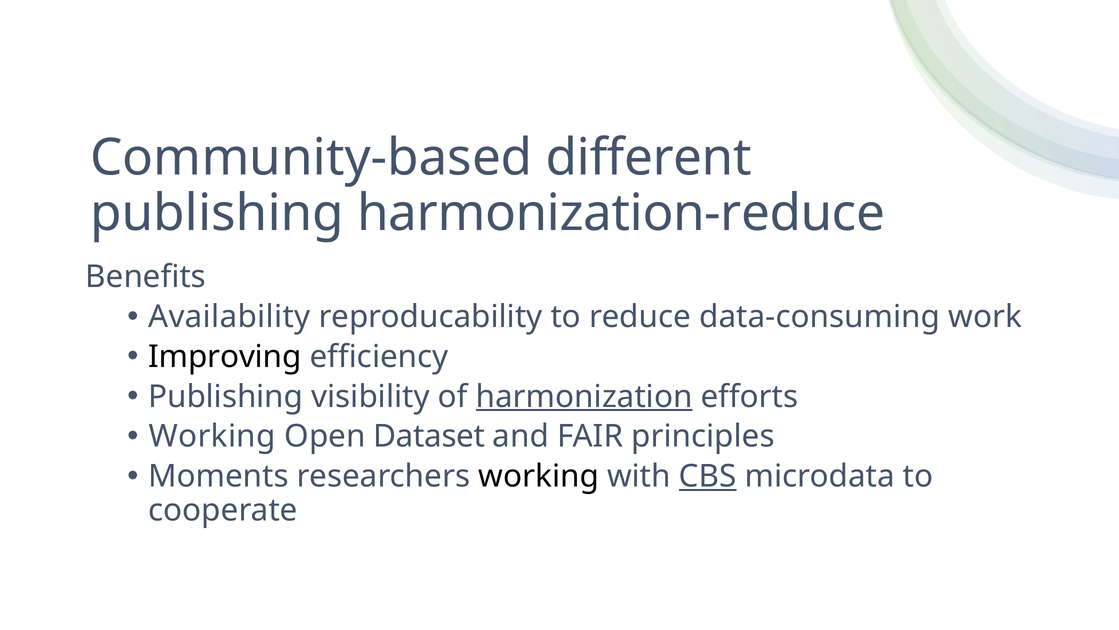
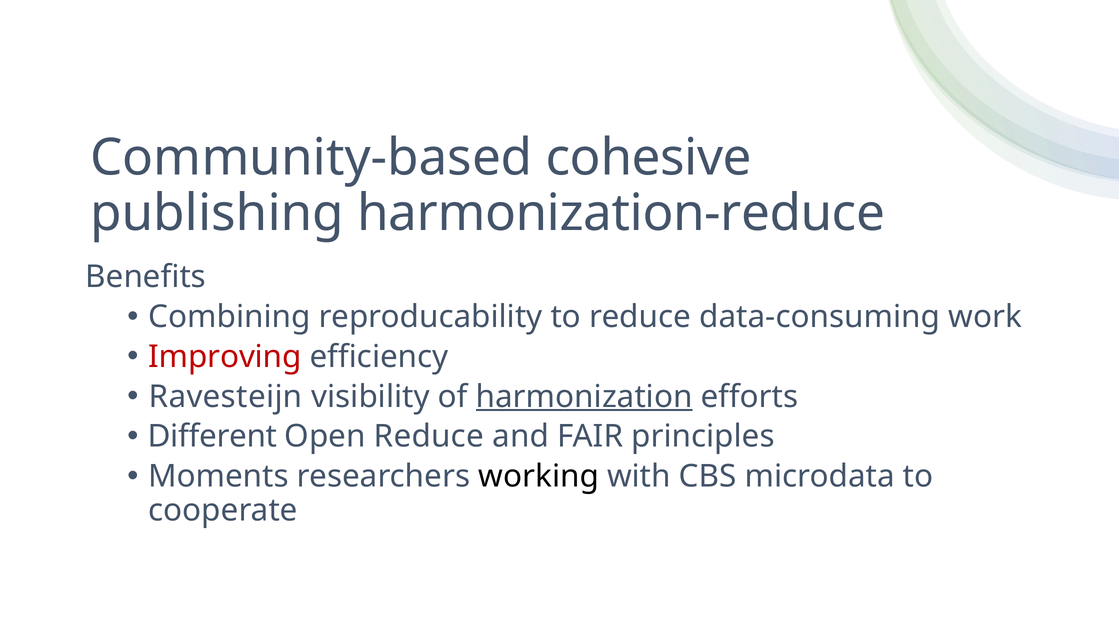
different: different -> cohesive (649, 157)
Availability: Availability -> Combining (230, 317)
Improving colour: black -> red (225, 356)
Publishing: Publishing -> Ravesteijn (226, 396)
Working: Working -> Different (212, 436)
Open Dataset: Dataset -> Reduce (429, 436)
CBS underline: present -> none (708, 476)
